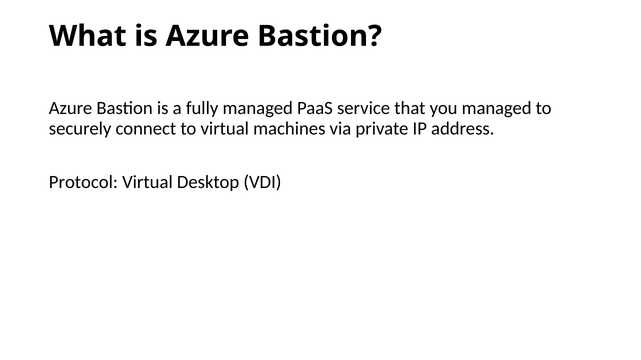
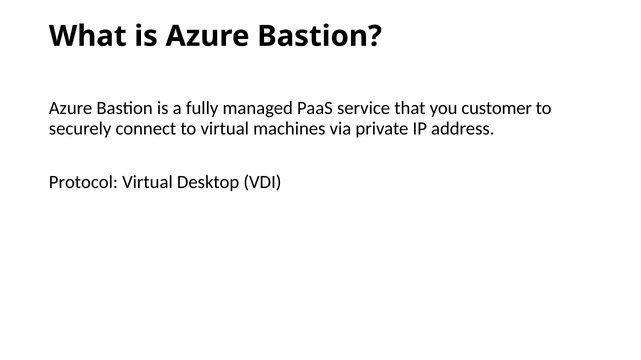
you managed: managed -> customer (497, 108)
